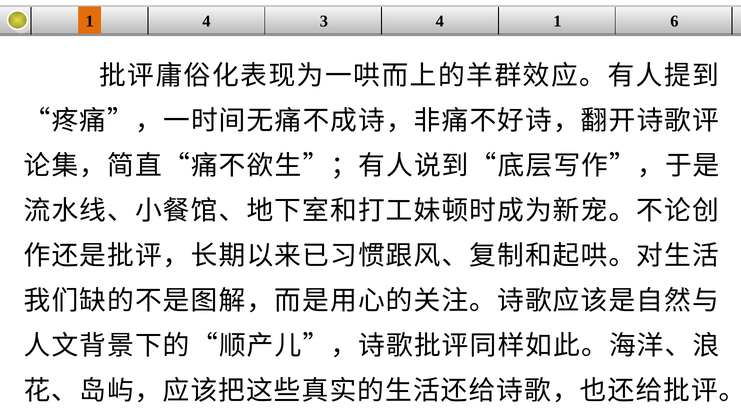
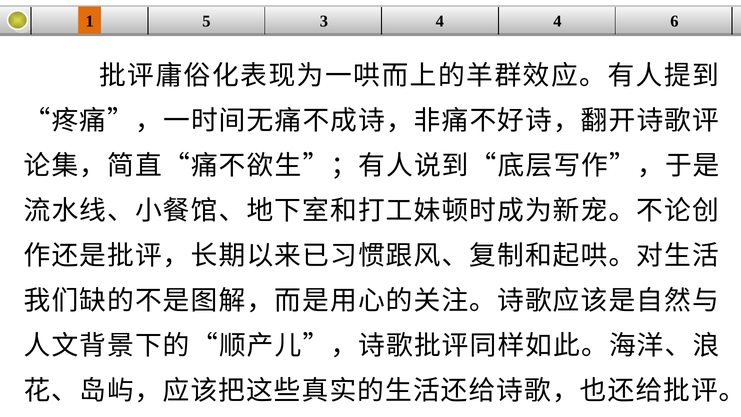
1 4: 4 -> 5 (206, 21)
4 1: 1 -> 4 (557, 21)
